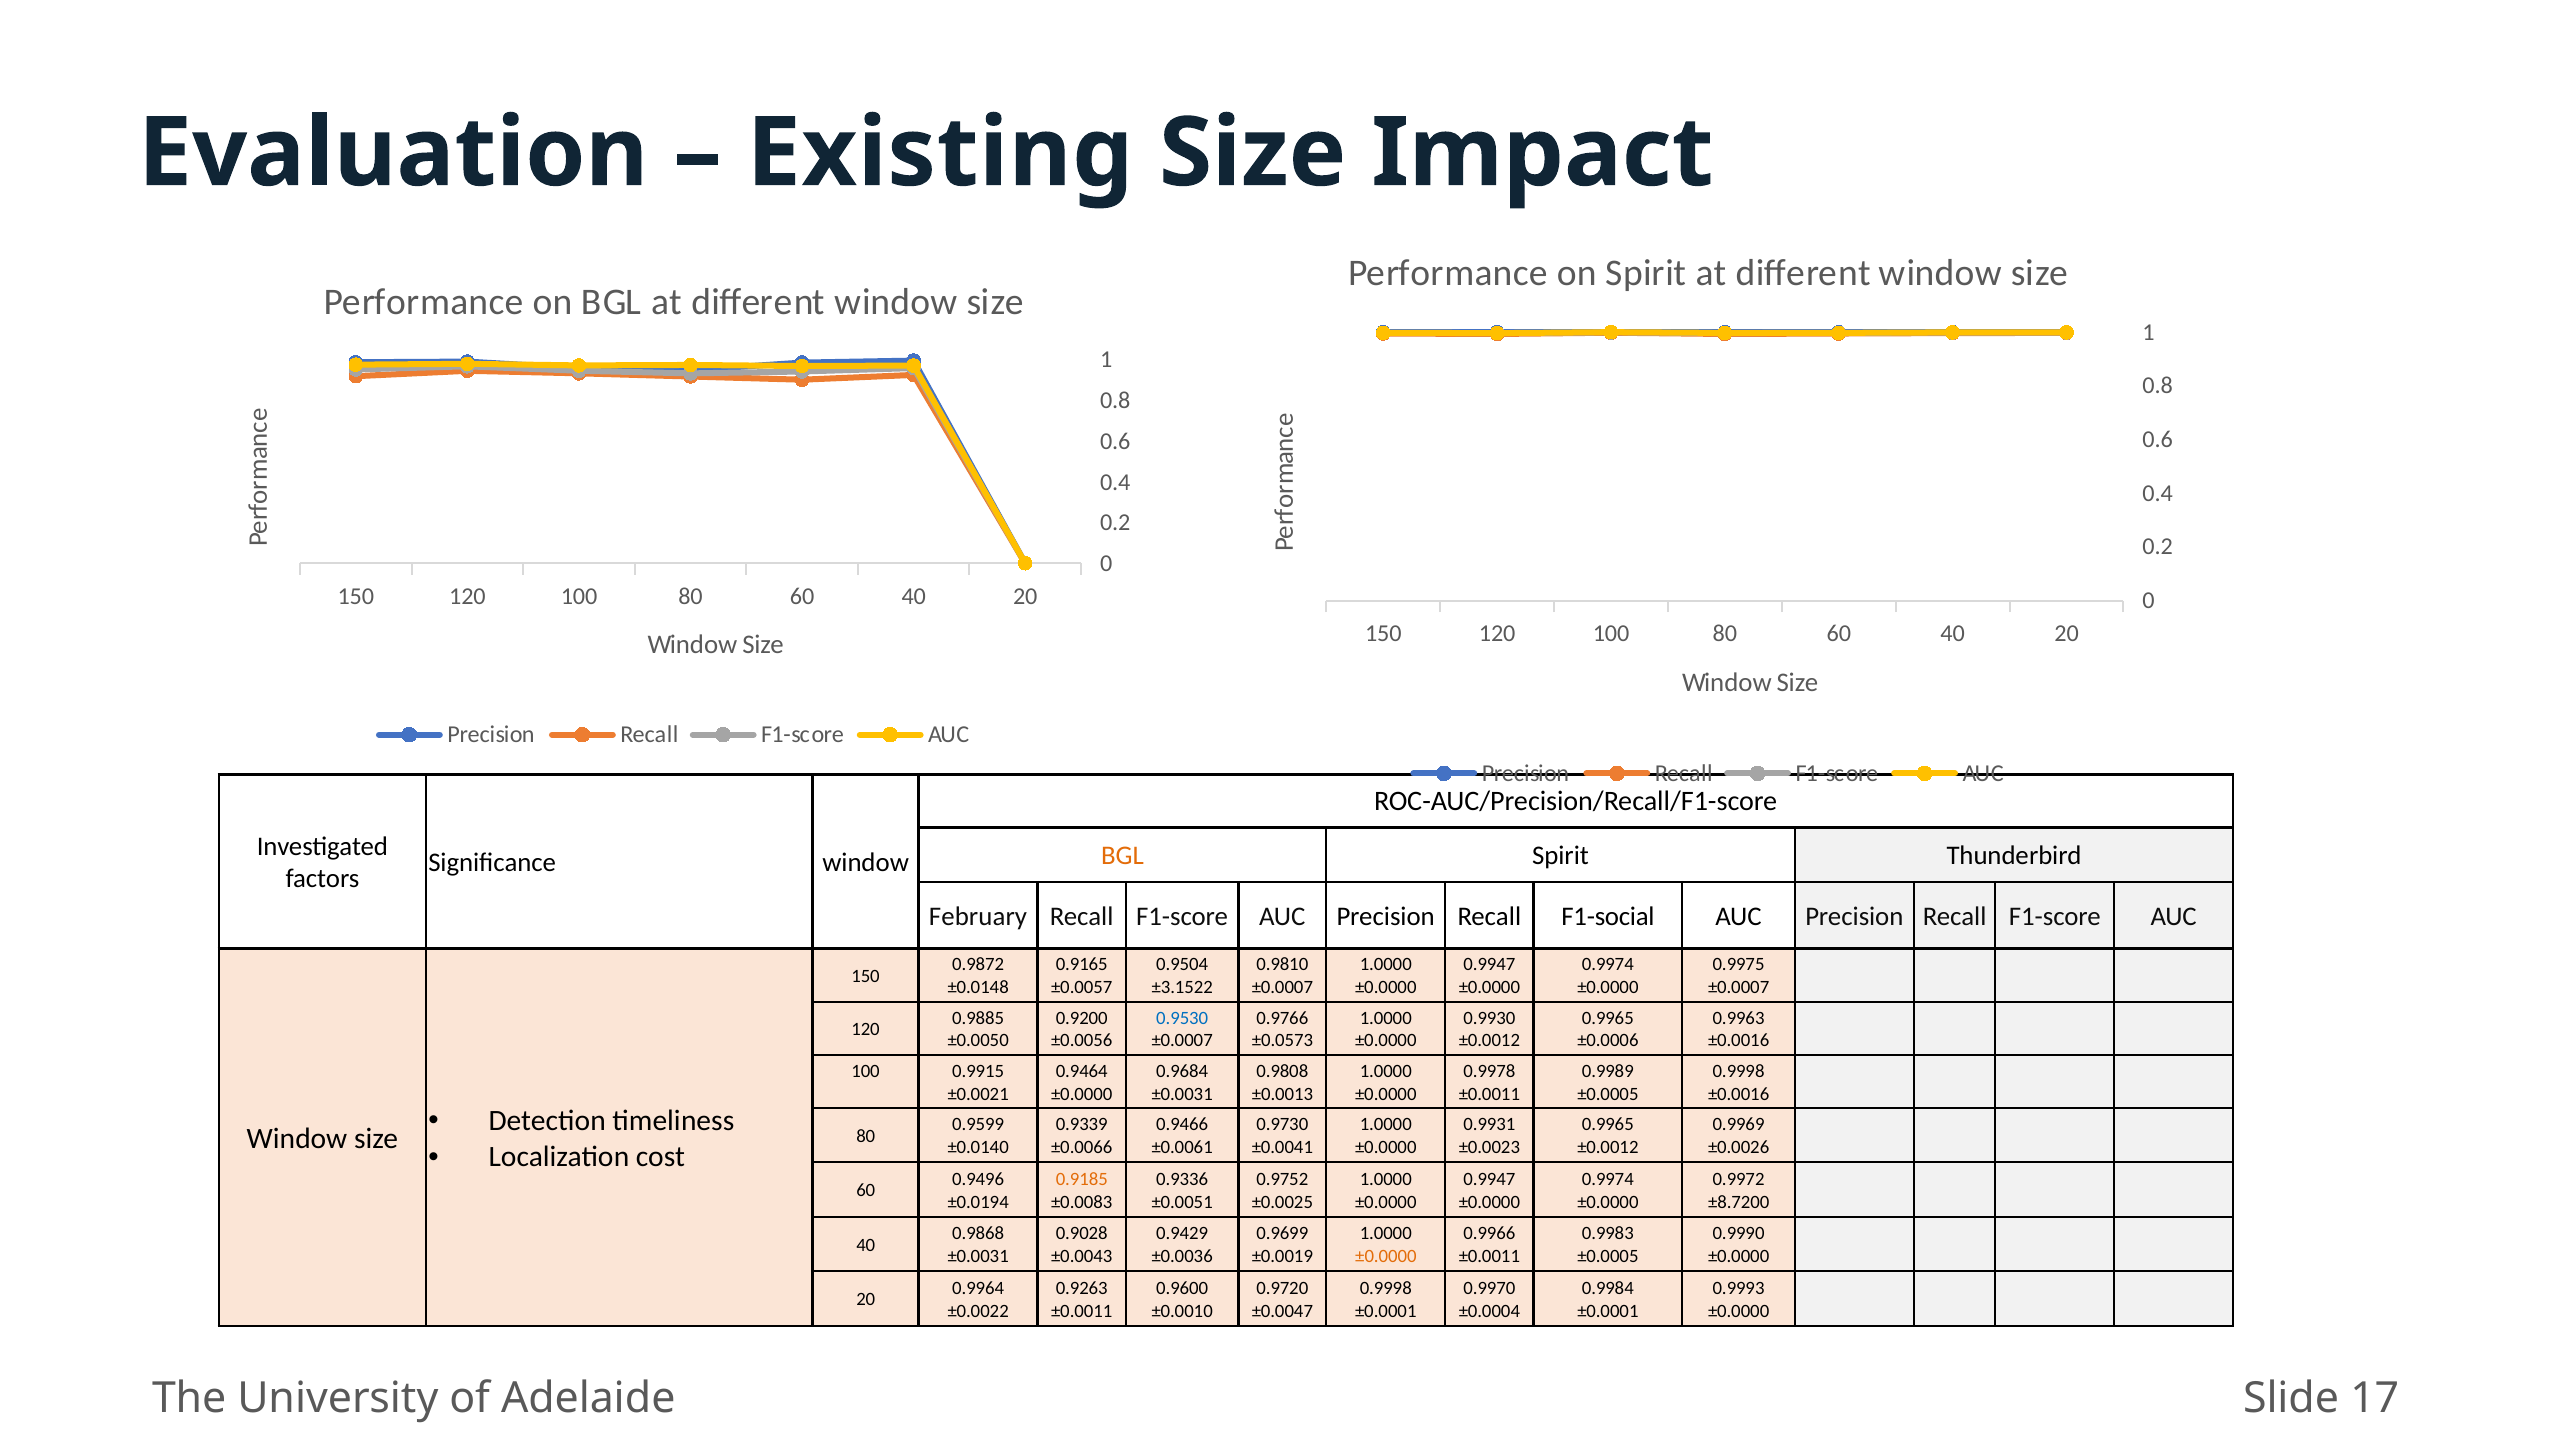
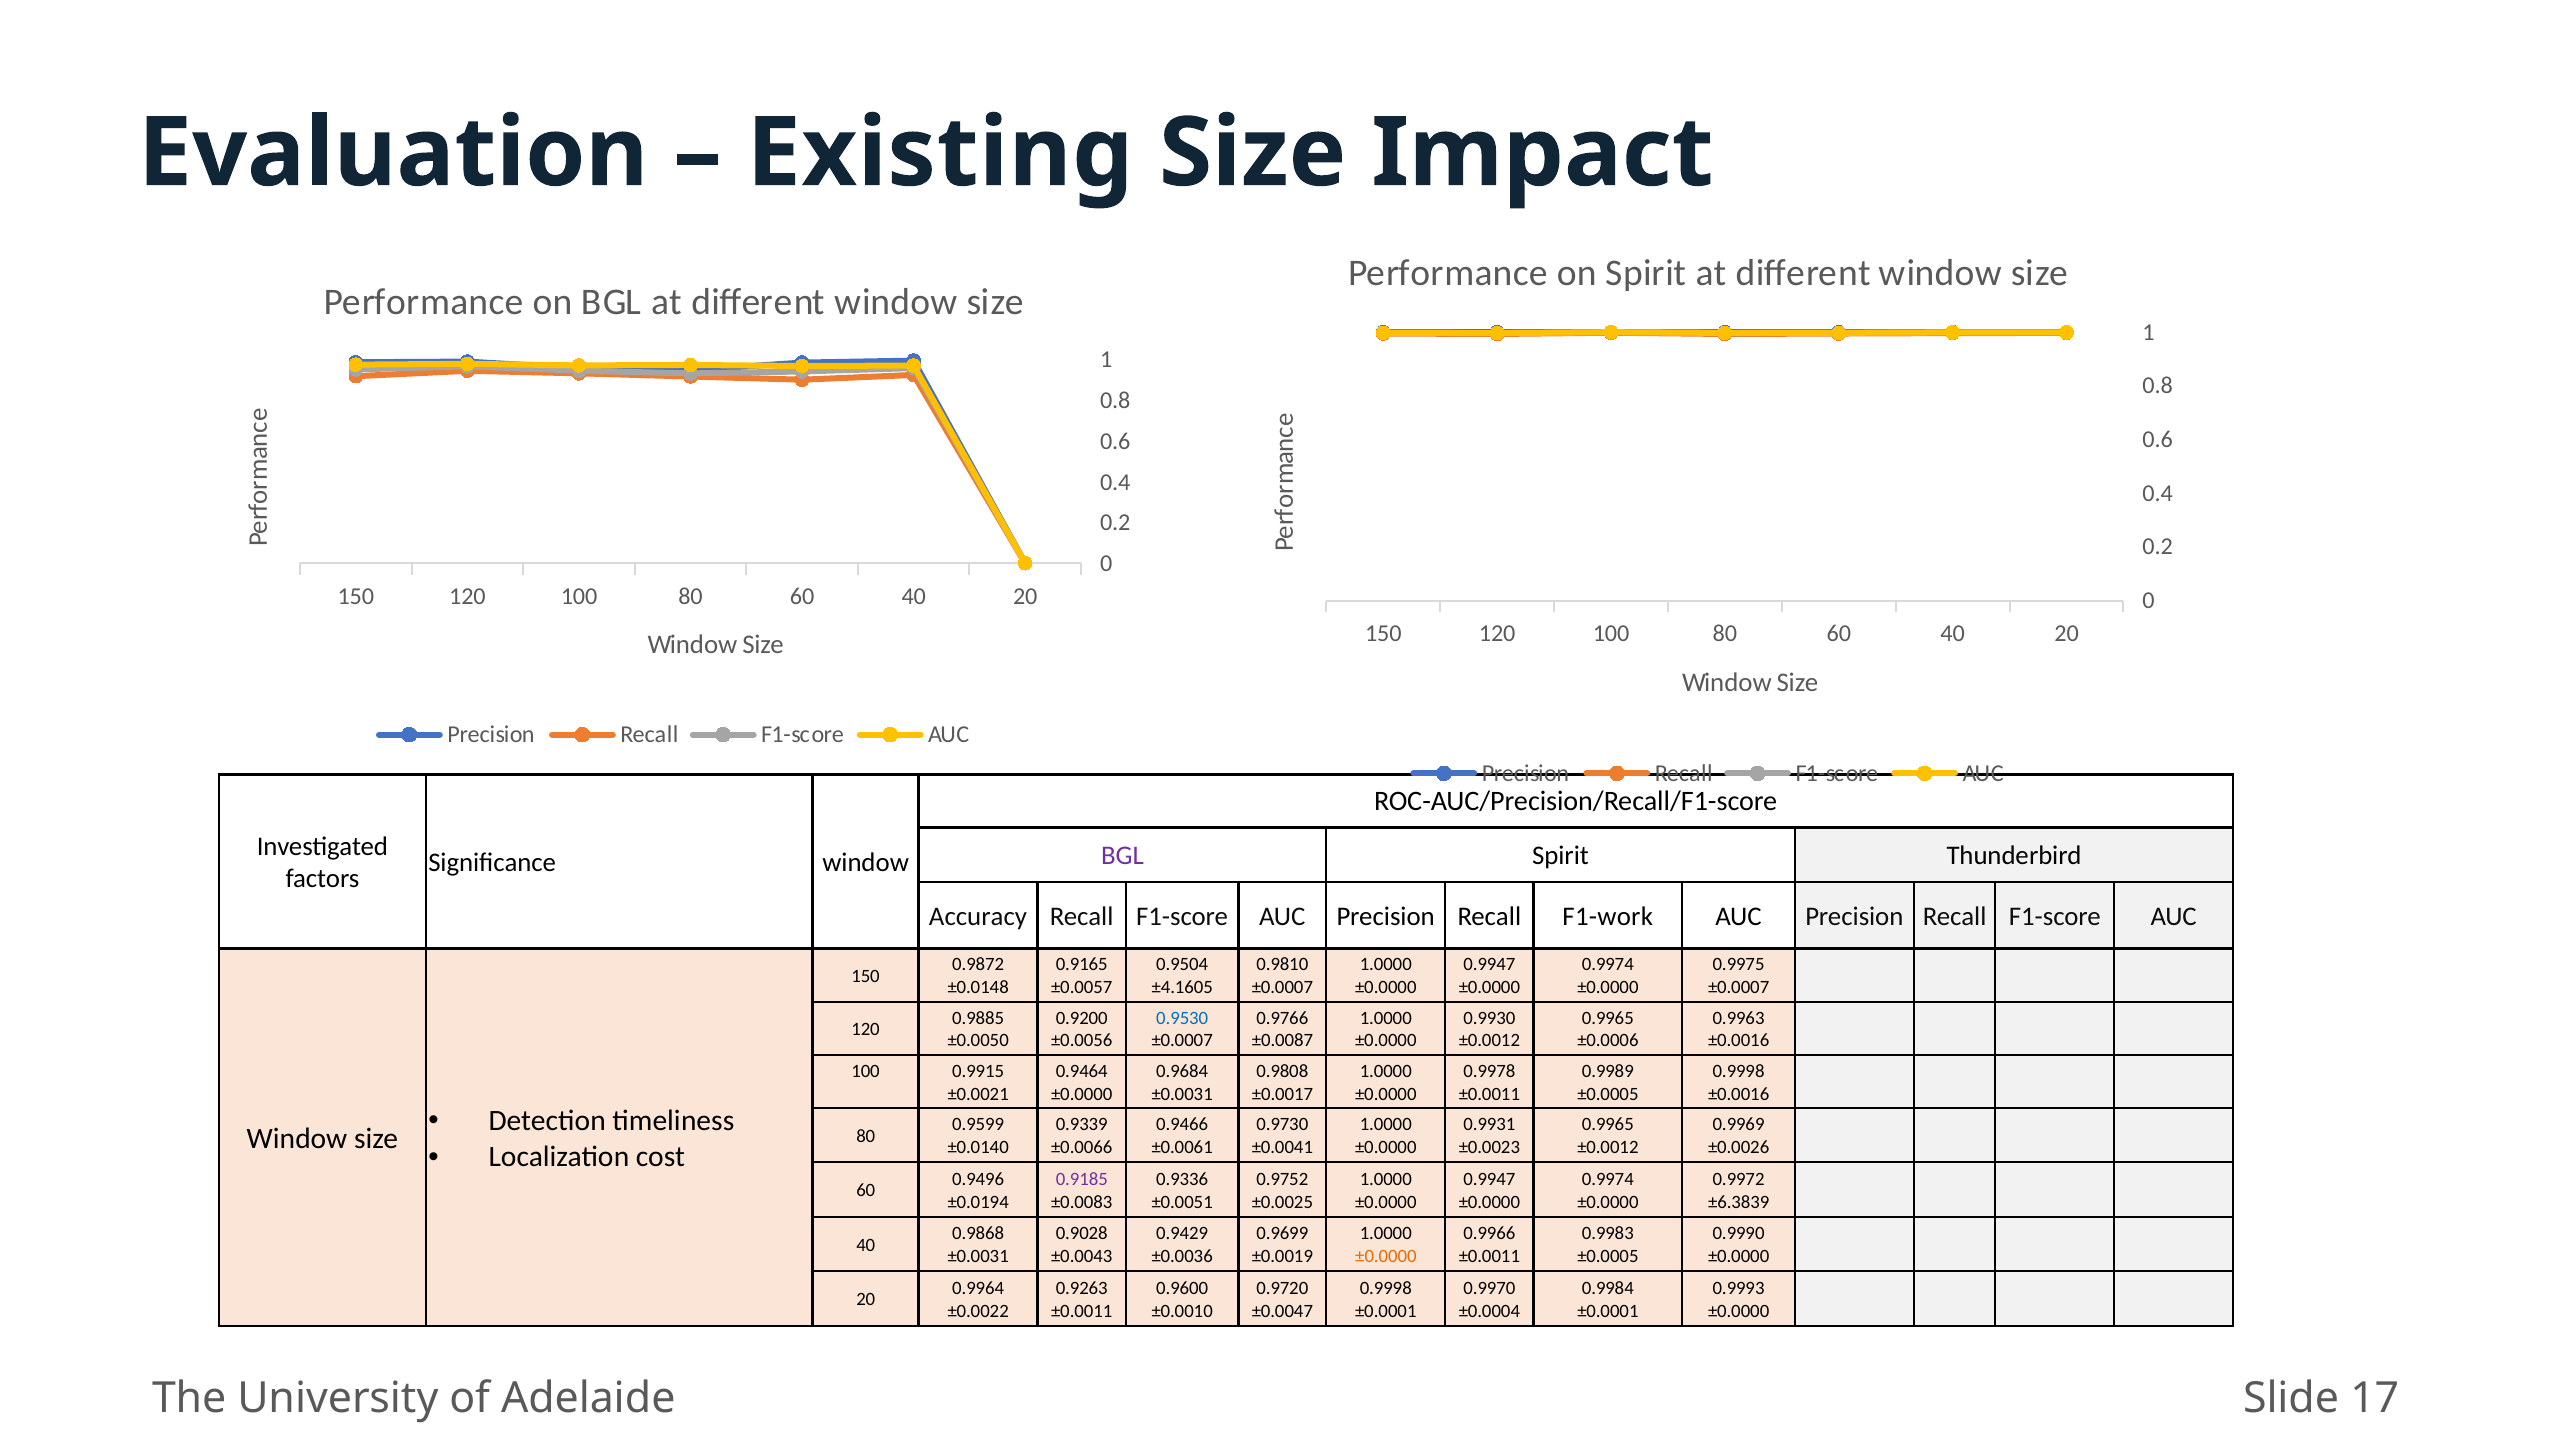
BGL colour: orange -> purple (1122, 856)
February: February -> Accuracy (978, 916)
F1-social: F1-social -> F1-work (1608, 916)
±3.1522: ±3.1522 -> ±4.1605 (1182, 988)
±0.0573: ±0.0573 -> ±0.0087 (1282, 1041)
±0.0013: ±0.0013 -> ±0.0017 (1282, 1094)
0.9185 colour: orange -> purple (1082, 1179)
±8.7200: ±8.7200 -> ±6.3839 (1739, 1202)
